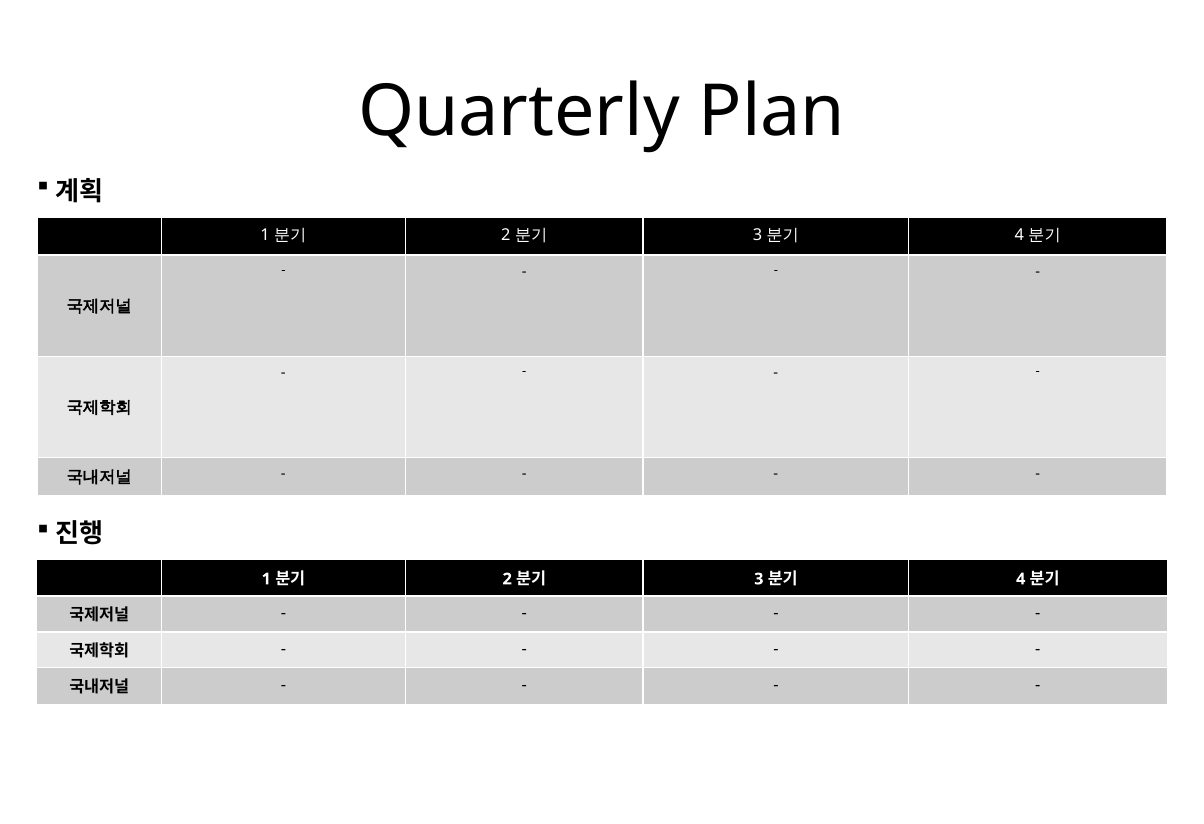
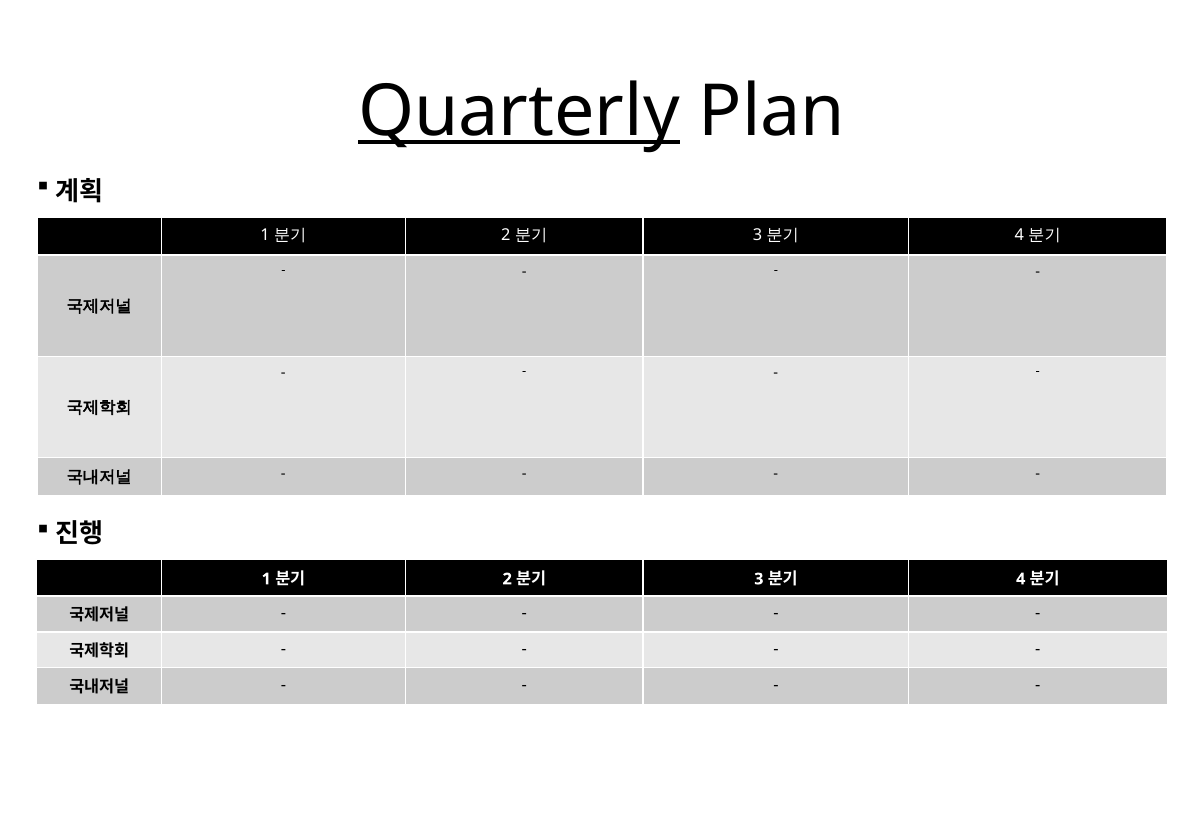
Quarterly underline: none -> present (519, 111)
